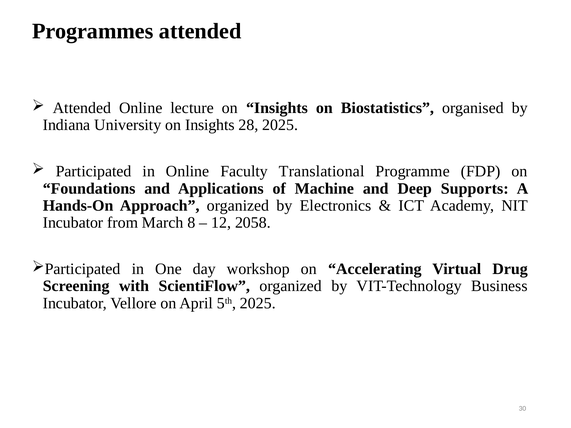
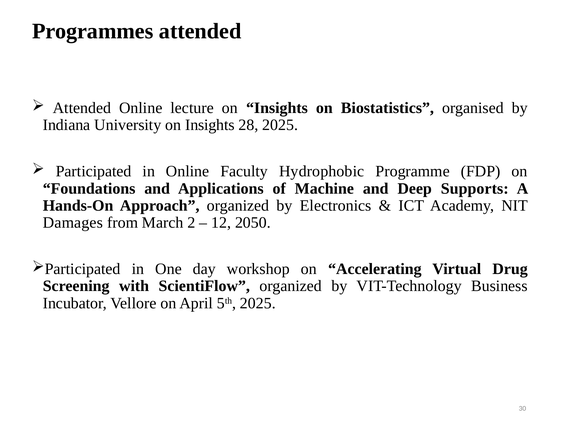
Translational: Translational -> Hydrophobic (322, 171)
Incubator: Incubator -> Damages (73, 223)
8: 8 -> 2 (191, 223)
2058: 2058 -> 2050 (253, 223)
